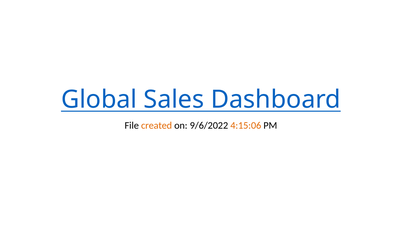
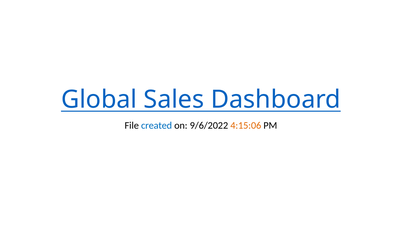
created colour: orange -> blue (157, 126)
